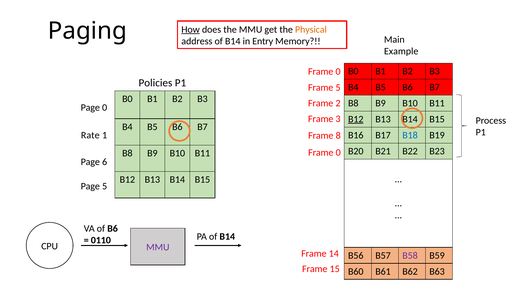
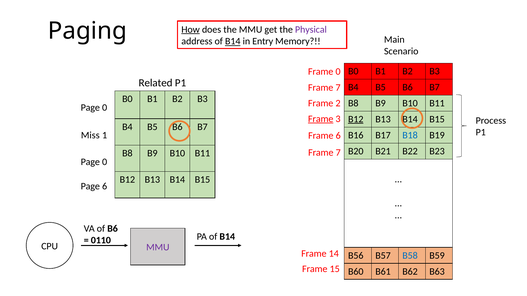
Physical colour: orange -> purple (311, 30)
B14 underline: none -> present (233, 41)
Example: Example -> Scenario (401, 51)
Policies: Policies -> Related (156, 83)
5: 5 -> 7 (338, 88)
Frame underline: none -> present (321, 119)
Rate: Rate -> Miss (90, 136)
Frame 8: 8 -> 6 (338, 136)
0: 0 -> 7 (338, 153)
6: 6 -> 0 (105, 162)
Page 5: 5 -> 6 (105, 186)
B58 colour: purple -> blue (410, 256)
